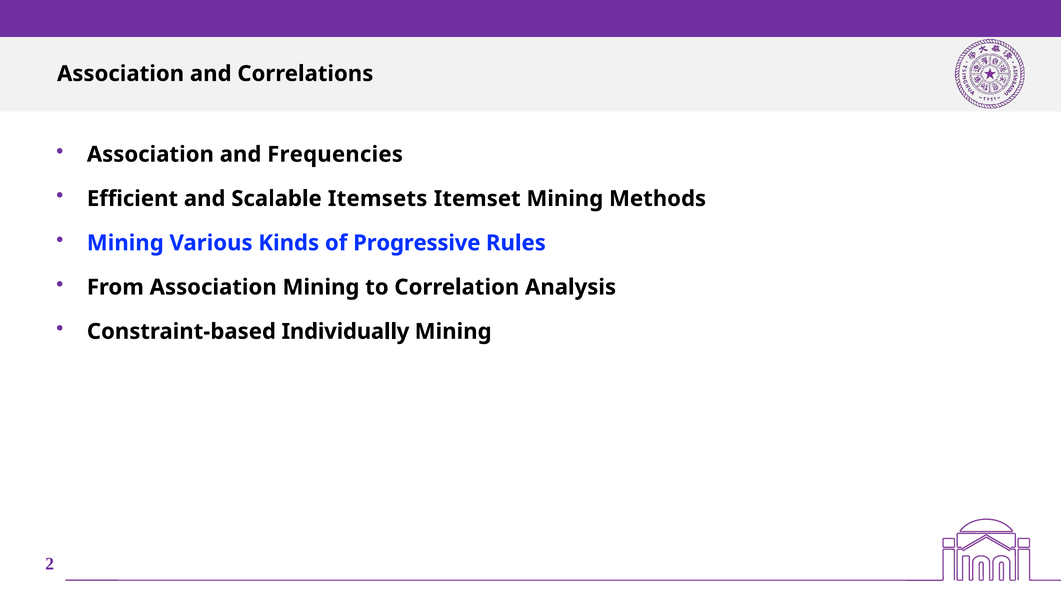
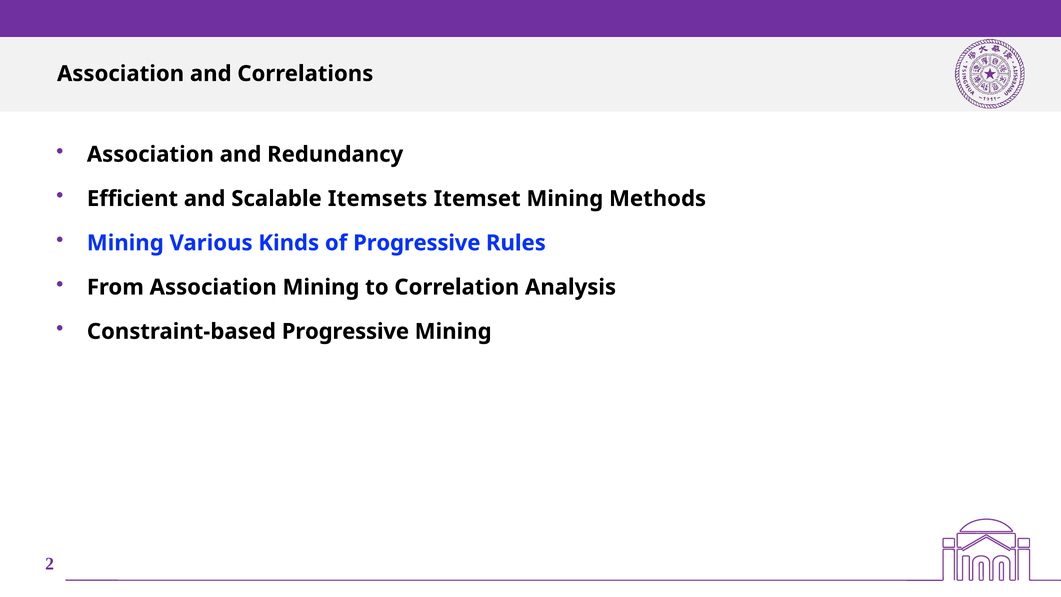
Frequencies: Frequencies -> Redundancy (335, 154)
Constraint-based Individually: Individually -> Progressive (345, 331)
